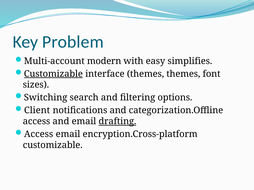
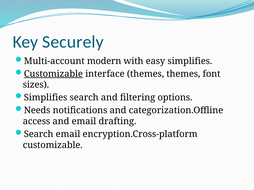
Problem: Problem -> Securely (73, 42)
Switching: Switching -> Simplifies (46, 98)
Client: Client -> Needs (37, 111)
drafting underline: present -> none (117, 122)
Access: Access -> Search (39, 134)
